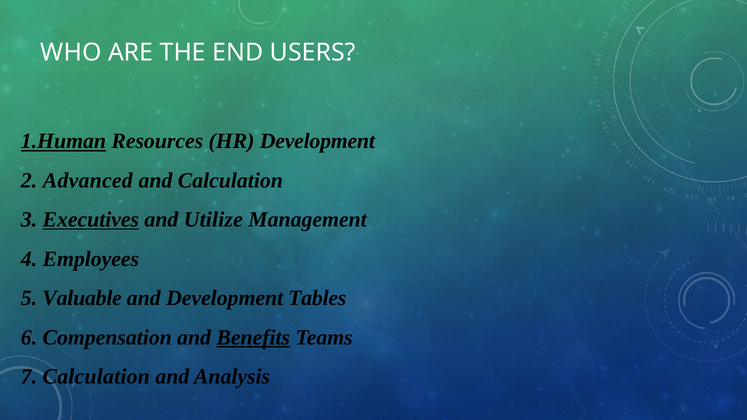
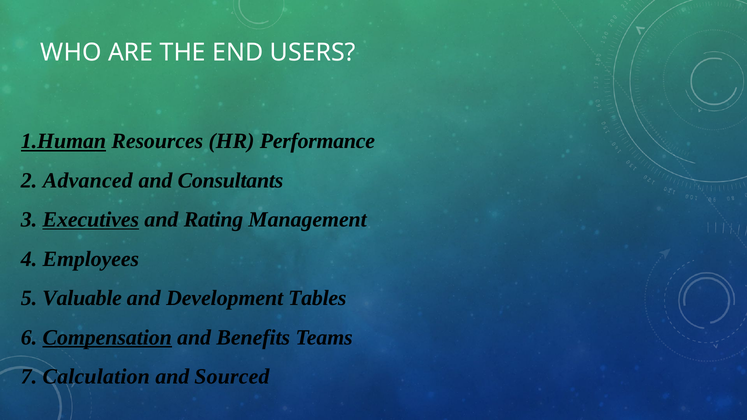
HR Development: Development -> Performance (317, 141)
and Calculation: Calculation -> Consultants (230, 181)
Utilize: Utilize -> Rating (213, 220)
Compensation underline: none -> present (107, 337)
Benefits underline: present -> none (253, 337)
Analysis: Analysis -> Sourced (232, 377)
